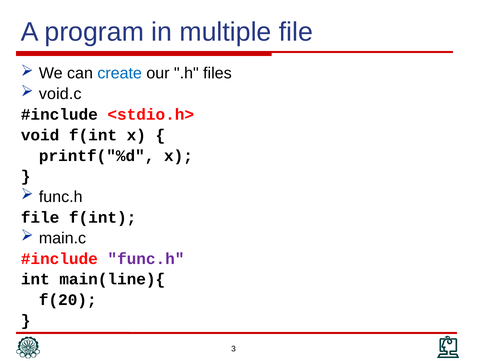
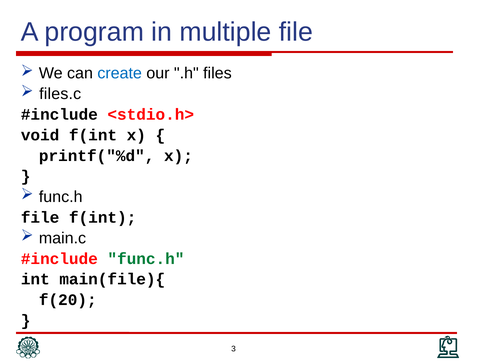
void.c: void.c -> files.c (60, 94)
func.h colour: purple -> green (146, 259)
main(line){: main(line){ -> main(file){ (112, 279)
